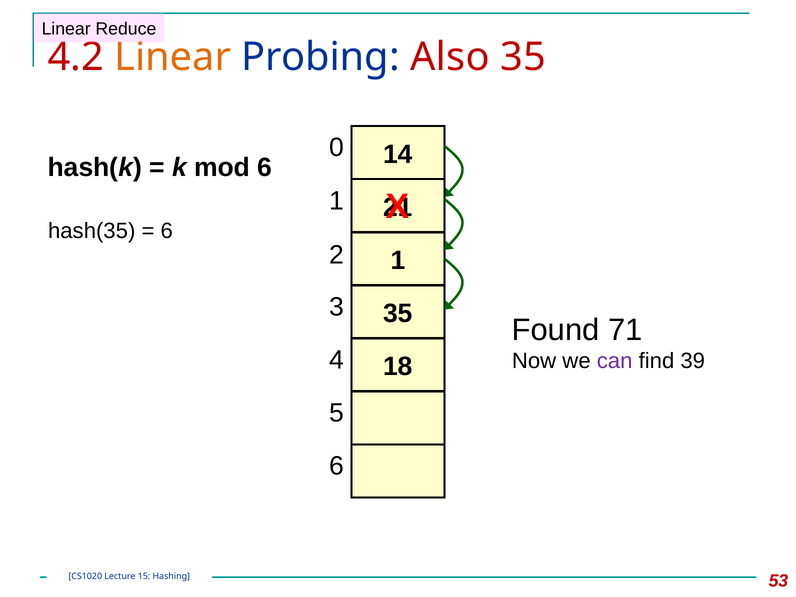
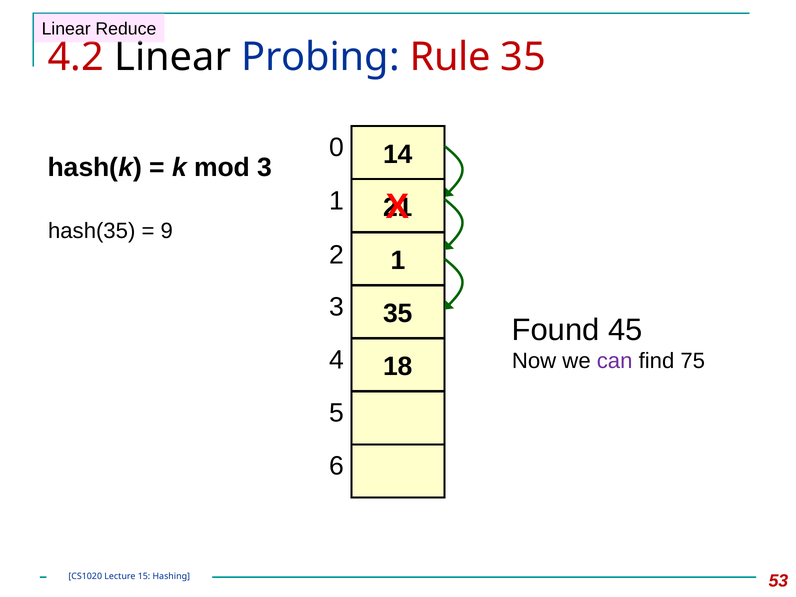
Linear colour: orange -> black (173, 57)
Also: Also -> Rule (450, 57)
mod 6: 6 -> 3 (265, 168)
6: 6 -> 9 (167, 231)
71: 71 -> 45 (625, 330)
39: 39 -> 75 (693, 361)
